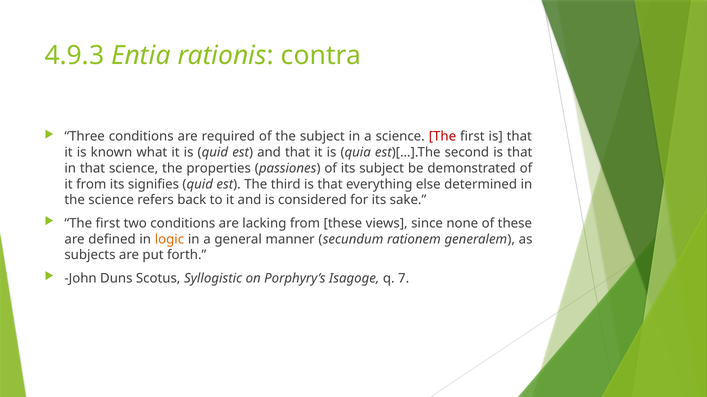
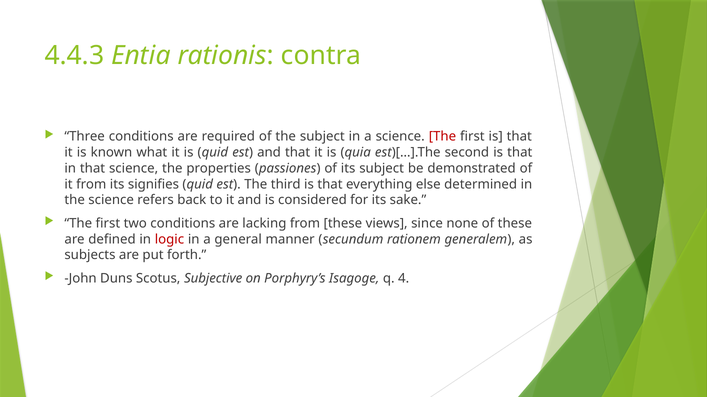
4.9.3: 4.9.3 -> 4.4.3 (74, 56)
logic colour: orange -> red (169, 240)
Syllogistic: Syllogistic -> Subjective (213, 279)
7: 7 -> 4 (404, 279)
